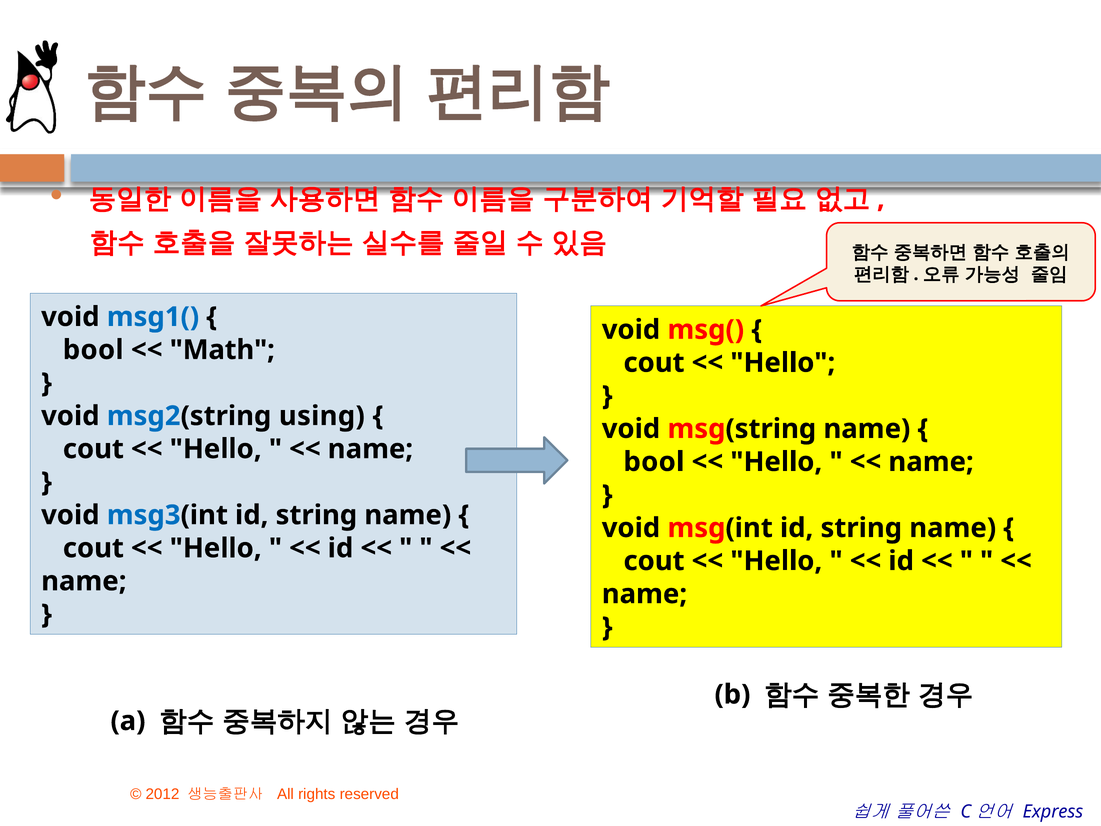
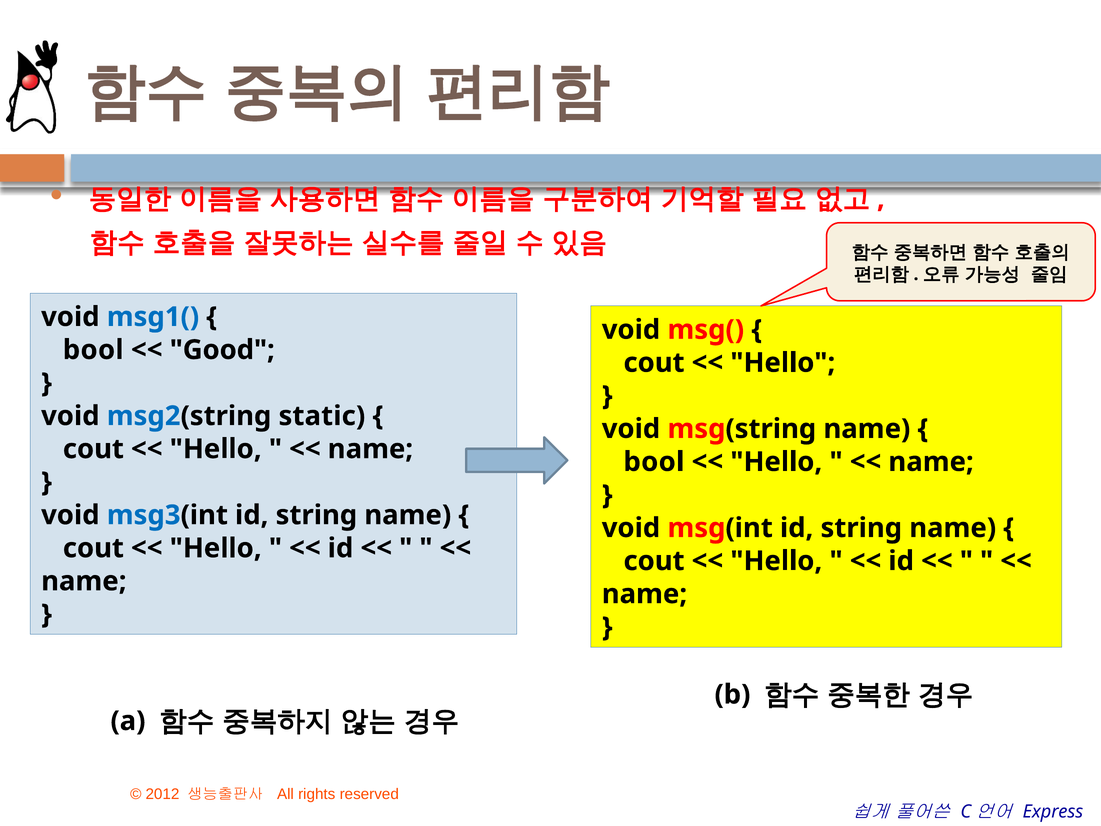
Math: Math -> Good (222, 350)
using: using -> static (322, 416)
